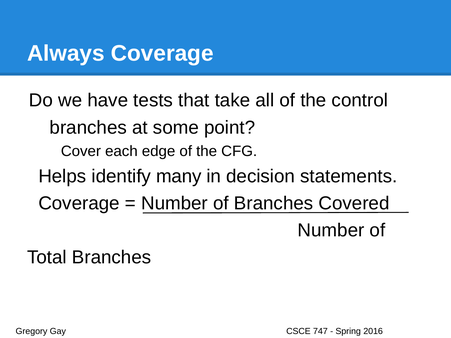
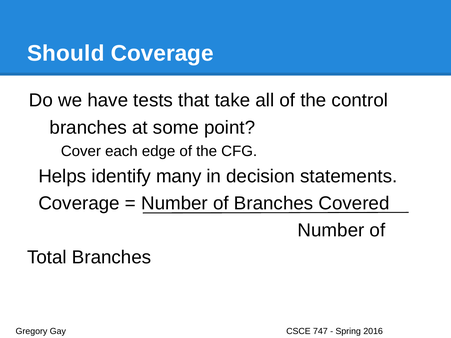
Always: Always -> Should (66, 53)
